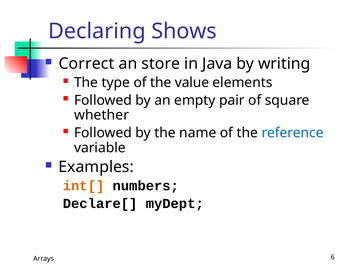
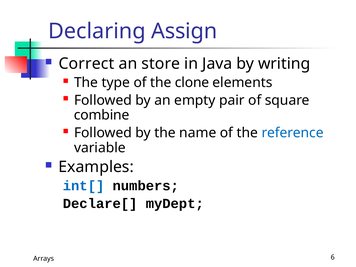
Shows: Shows -> Assign (184, 31)
value: value -> clone (192, 82)
whether: whether -> combine (102, 115)
int[ colour: orange -> blue (84, 186)
